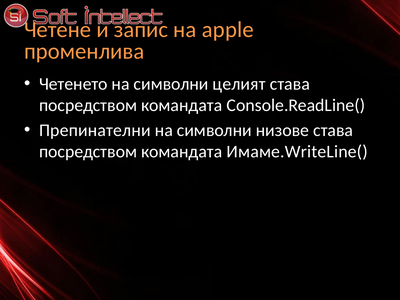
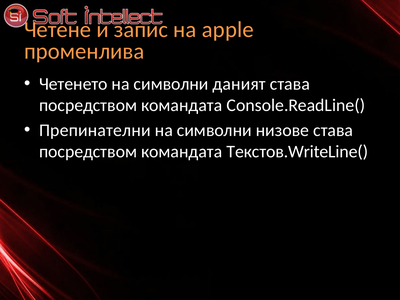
целият: целият -> даният (239, 84)
Имаме.WriteLine(: Имаме.WriteLine( -> Текстов.WriteLine( (297, 151)
